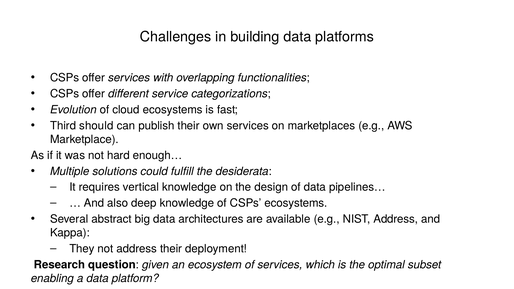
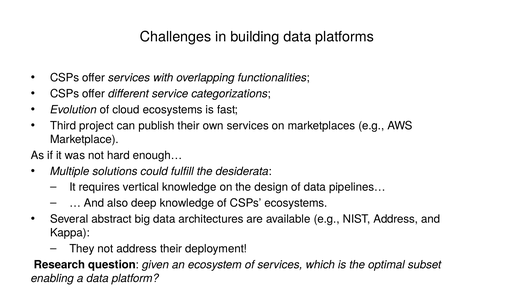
should: should -> project (96, 126)
